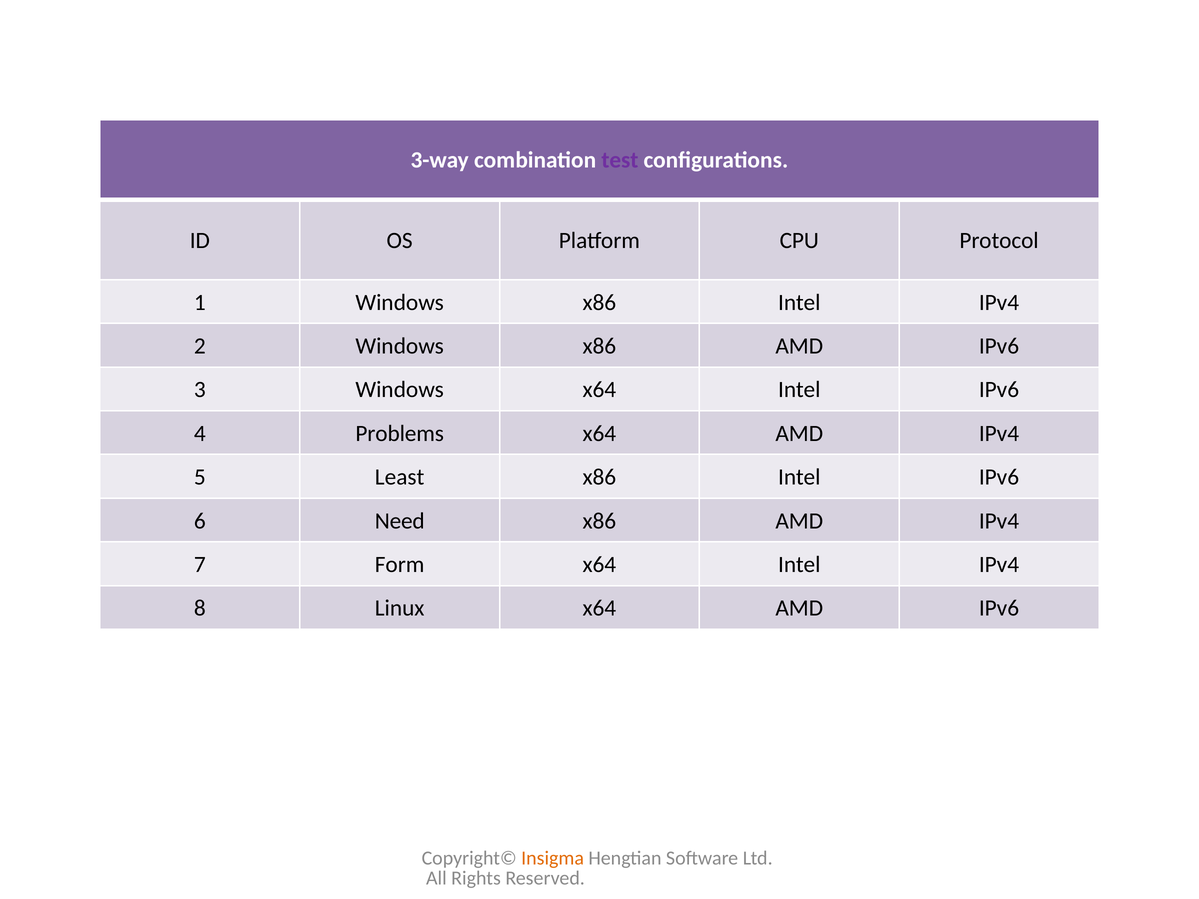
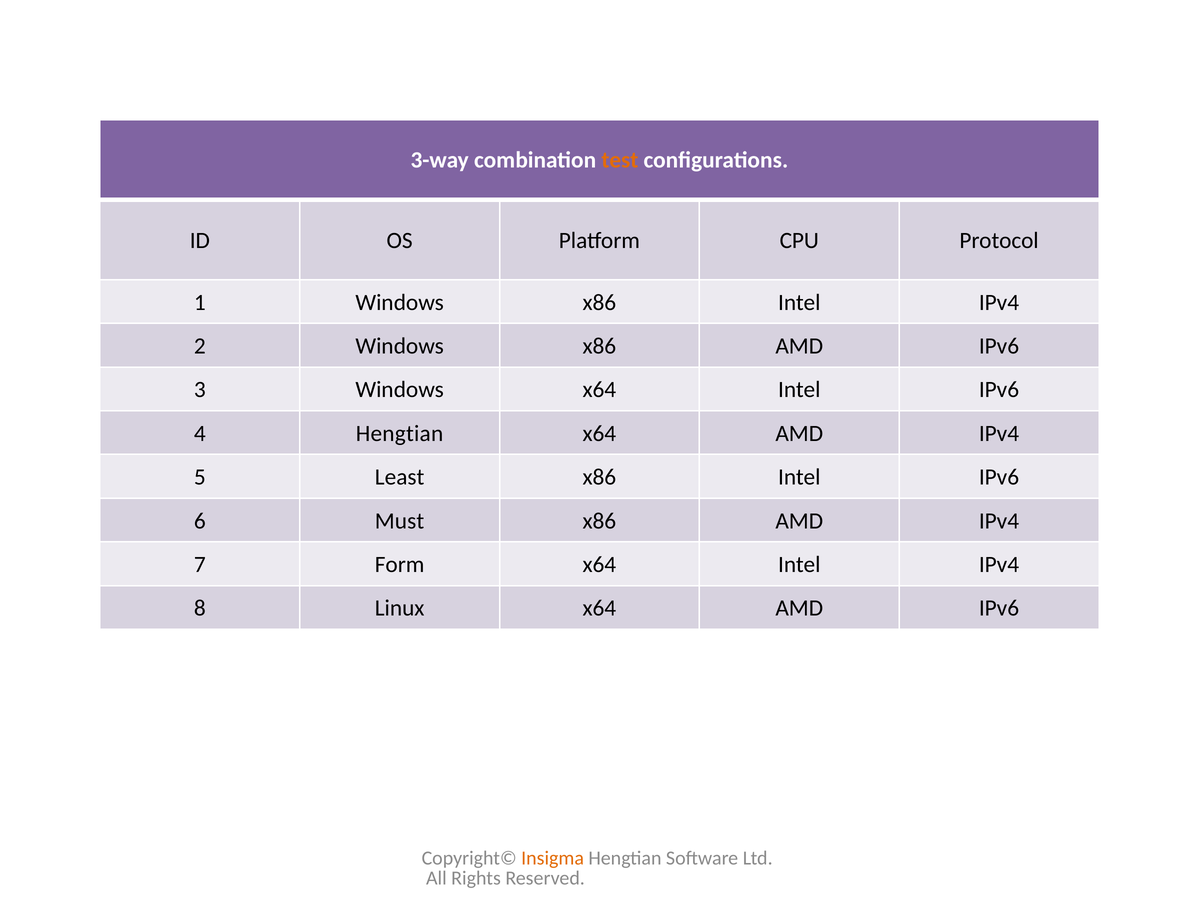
test colour: purple -> orange (620, 160)
4 Problems: Problems -> Hengtian (400, 434)
Need: Need -> Must (400, 521)
